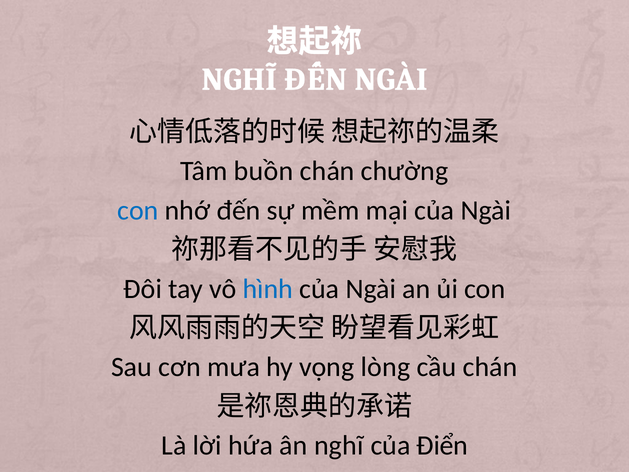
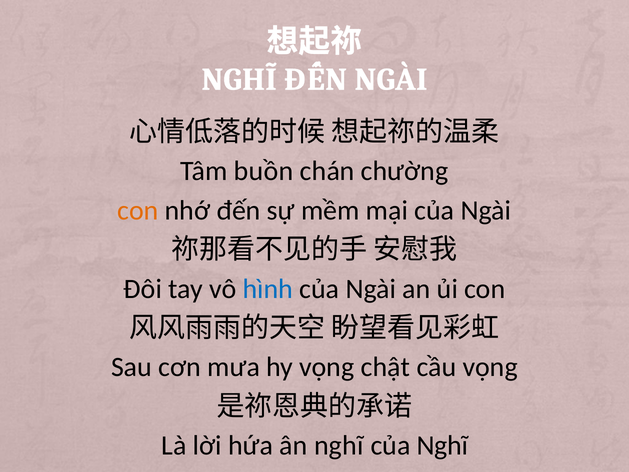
con colour: blue -> orange (138, 210)
lòng: lòng -> chật (385, 367)
cầu chán: chán -> vọng (490, 367)
của Điển: Điển -> Nghĩ (442, 445)
